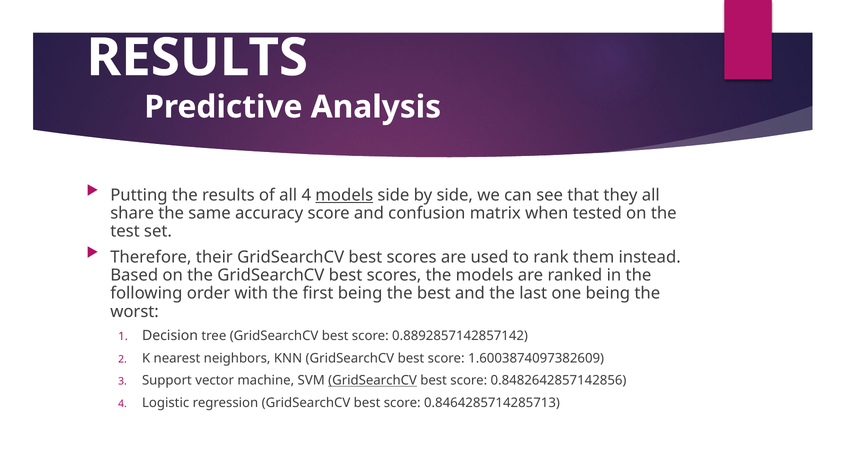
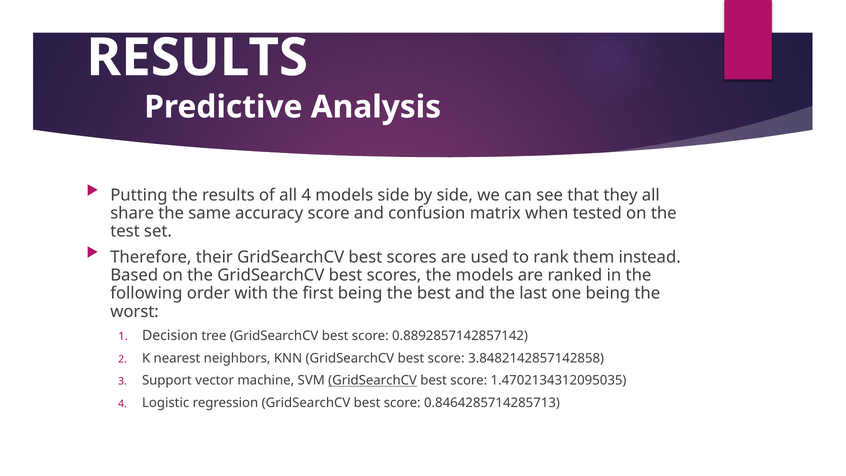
models underline: present -> none (344, 195)
1.6003874097382609: 1.6003874097382609 -> 3.8482142857142858 (536, 358)
0.8482642857142856: 0.8482642857142856 -> 1.4702134312095035 (559, 380)
